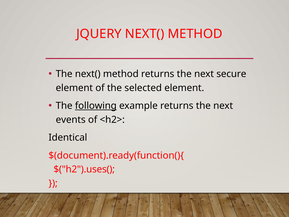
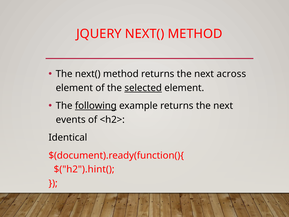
secure: secure -> across (231, 74)
selected underline: none -> present (143, 88)
$("h2").uses(: $("h2").uses( -> $("h2").hint( (84, 169)
